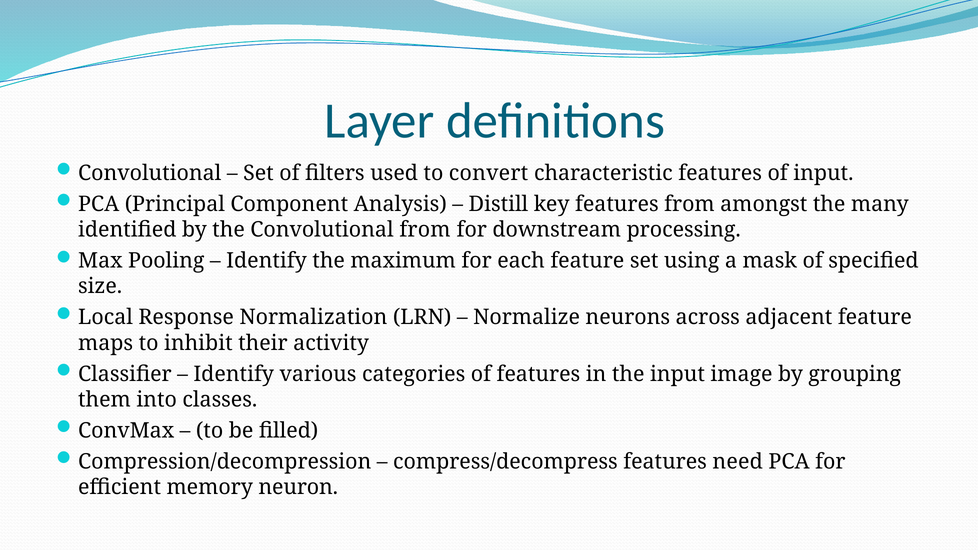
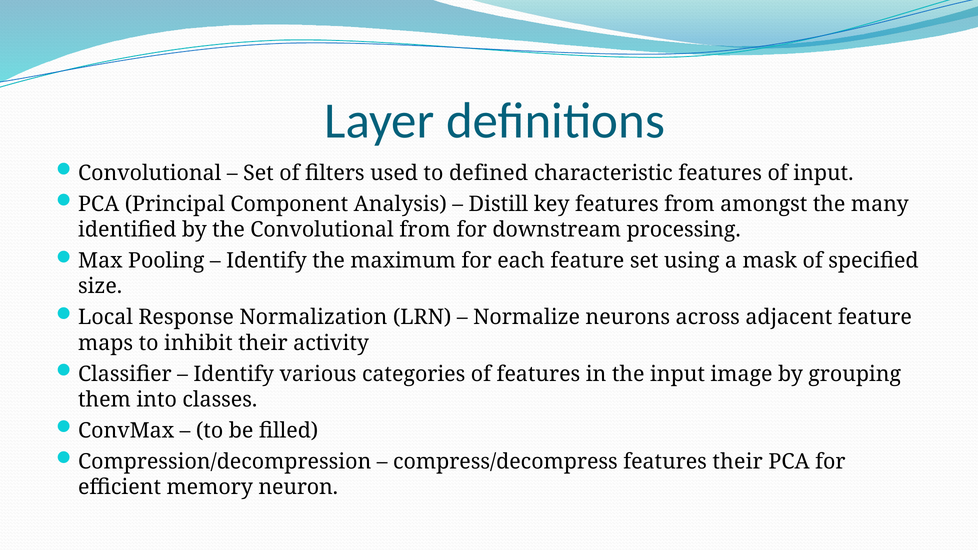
convert: convert -> defined (489, 173)
features need: need -> their (738, 462)
